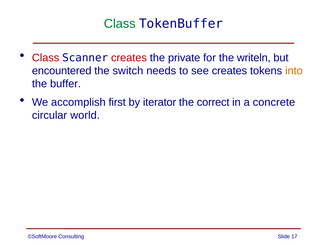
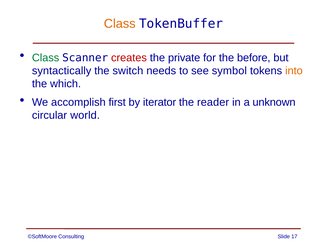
Class colour: green -> orange (120, 24)
Class colour: red -> green (46, 58)
writeln: writeln -> before (254, 58)
encountered: encountered -> syntactically (62, 71)
see creates: creates -> symbol (229, 71)
buffer: buffer -> which (66, 84)
correct: correct -> reader (213, 102)
concrete: concrete -> unknown (274, 102)
